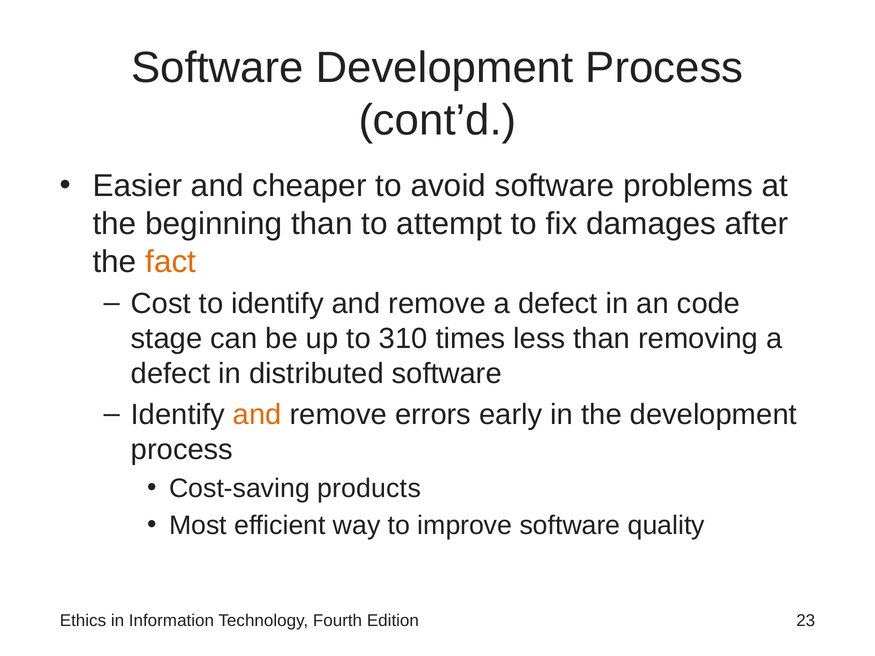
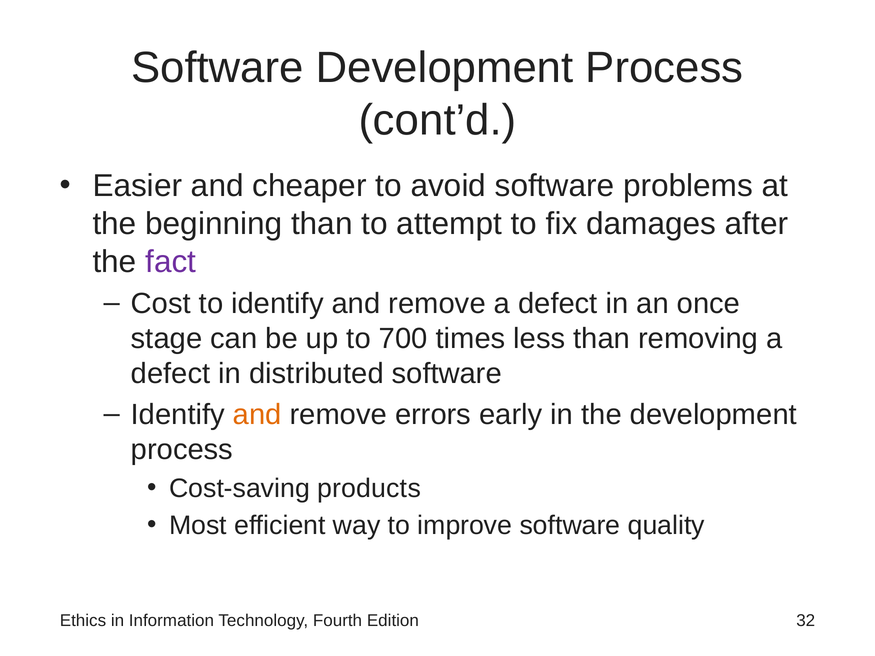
fact colour: orange -> purple (171, 262)
code: code -> once (709, 304)
310: 310 -> 700 (403, 339)
23: 23 -> 32 (806, 621)
